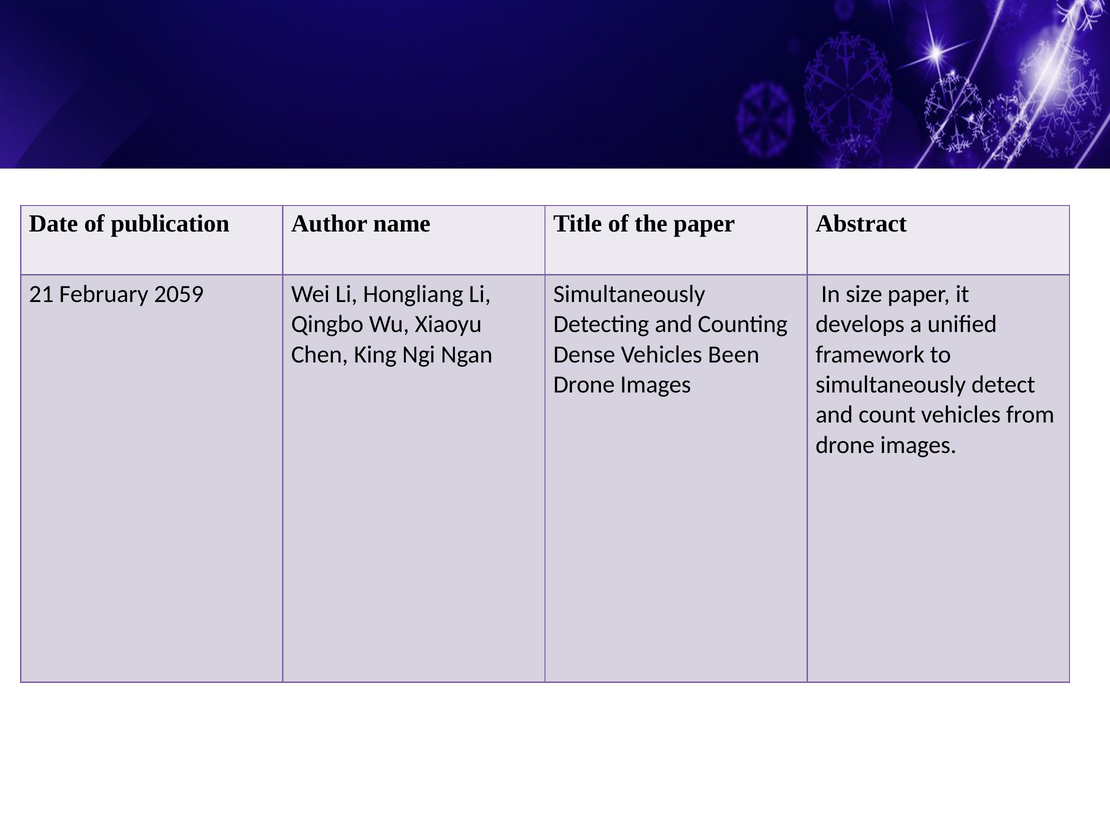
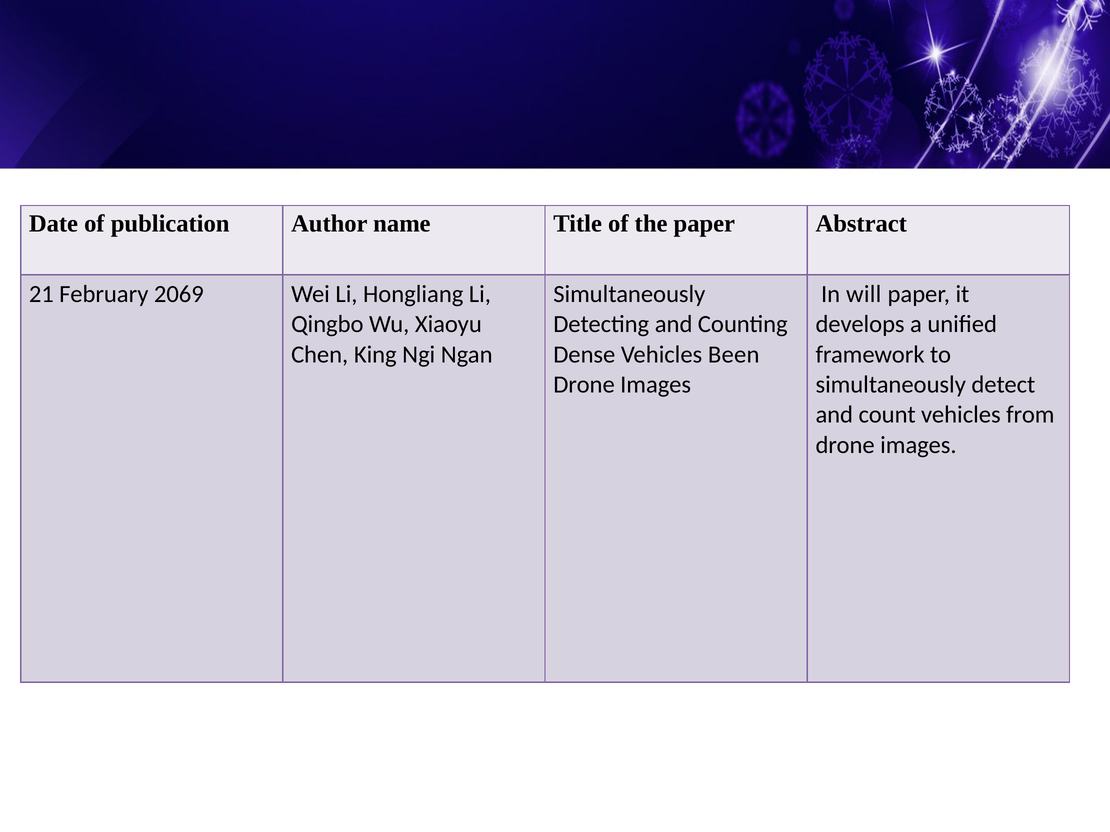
2059: 2059 -> 2069 (179, 294)
size: size -> will (864, 294)
